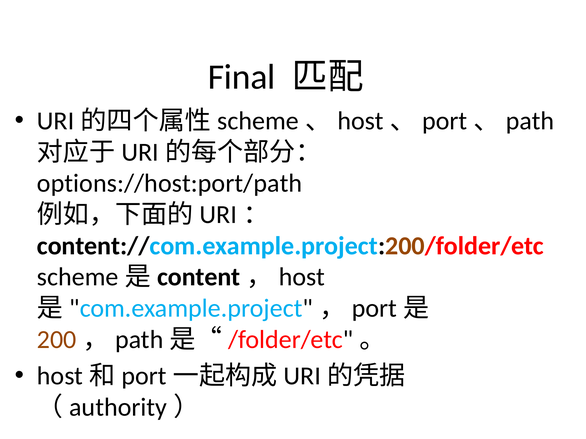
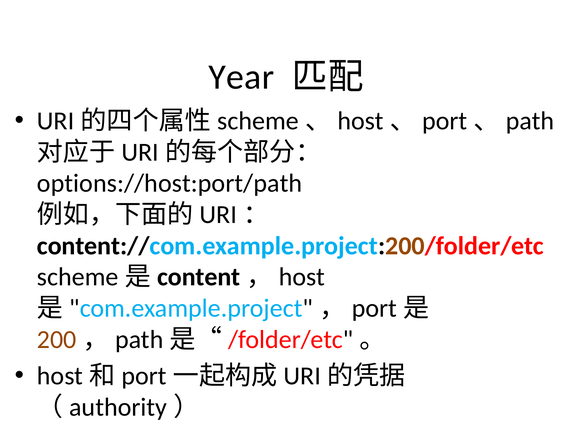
Final: Final -> Year (241, 77)
